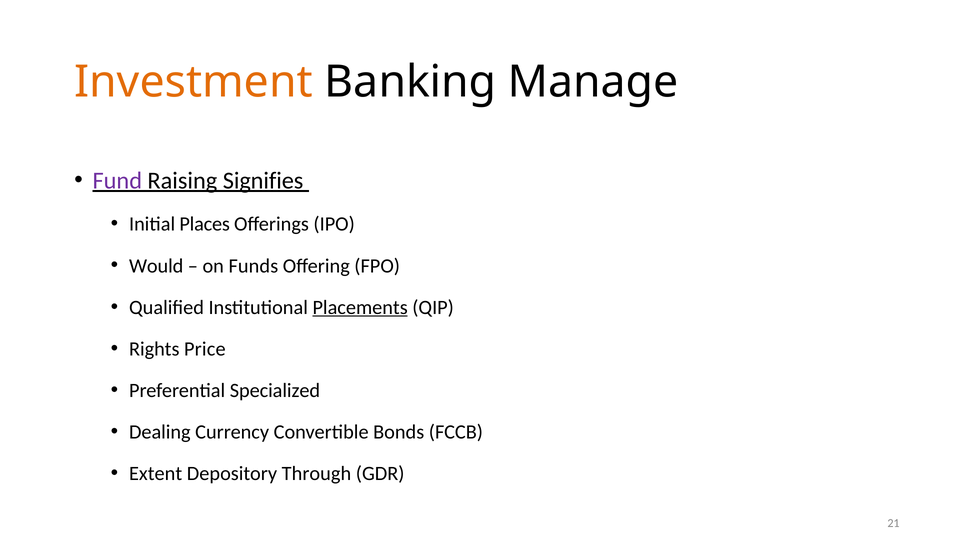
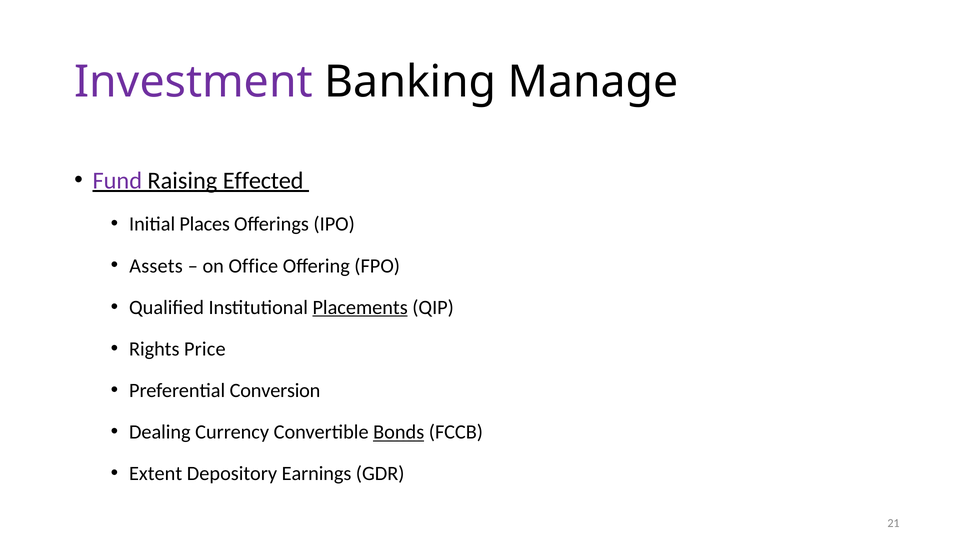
Investment colour: orange -> purple (194, 82)
Signifies: Signifies -> Effected (263, 180)
Would: Would -> Assets (156, 266)
Funds: Funds -> Office (253, 266)
Specialized: Specialized -> Conversion (275, 390)
Bonds underline: none -> present (399, 432)
Through: Through -> Earnings (317, 474)
